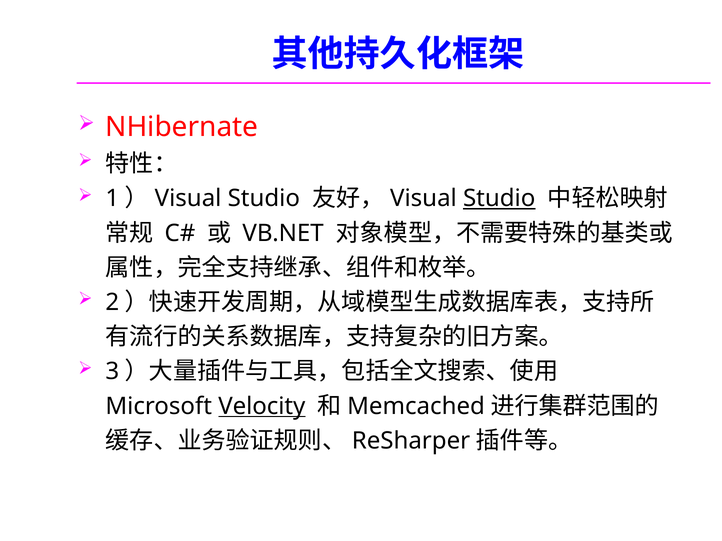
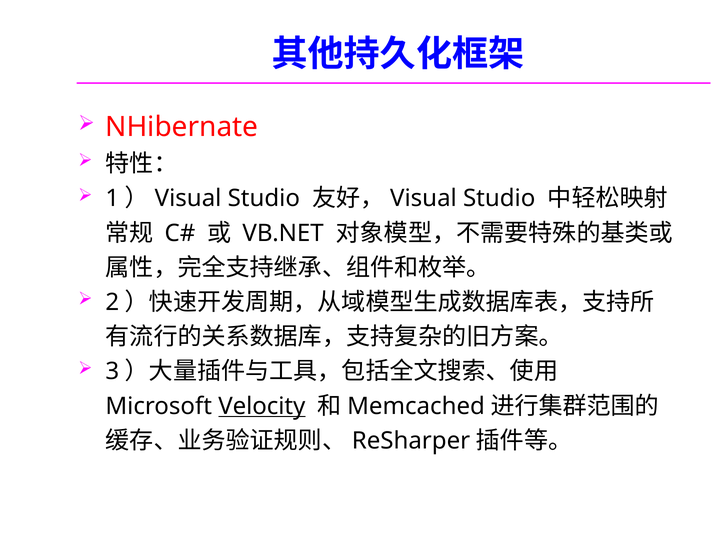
Studio underline: present -> none (499, 199)
